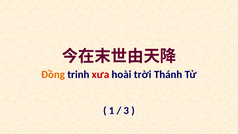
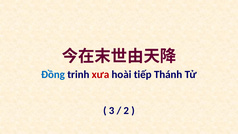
Ðồng colour: orange -> blue (53, 74)
trời: trời -> tiếp (143, 74)
1: 1 -> 3 (112, 111)
3: 3 -> 2 (126, 111)
